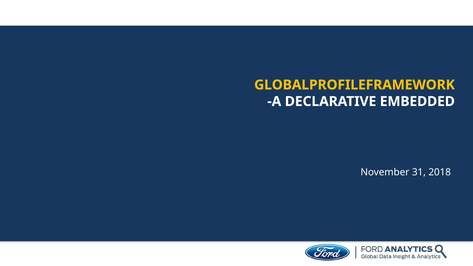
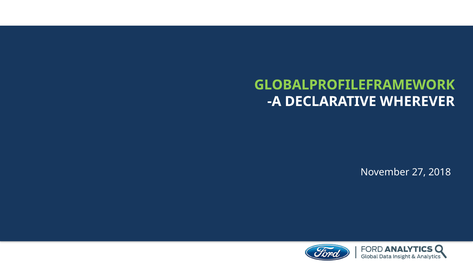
GLOBALPROFILEFRAMEWORK colour: yellow -> light green (355, 85)
EMBEDDED: EMBEDDED -> WHEREVER (417, 101)
31: 31 -> 27 (419, 172)
